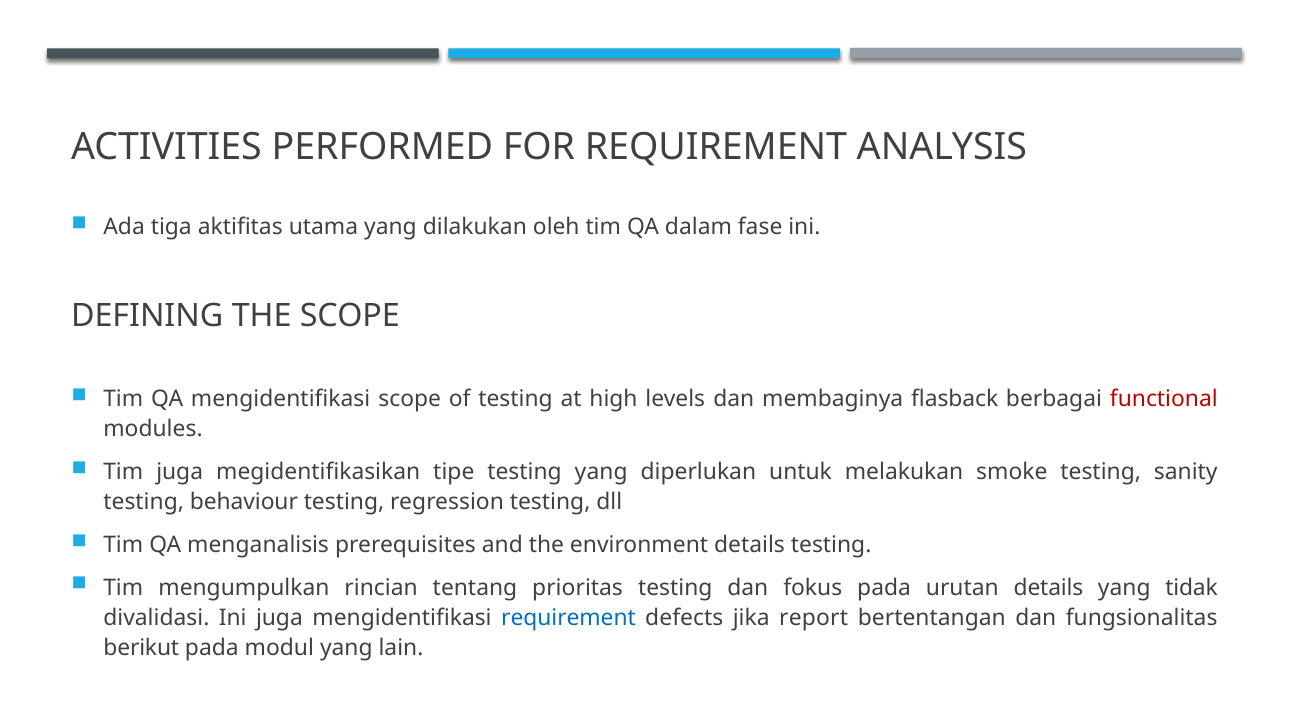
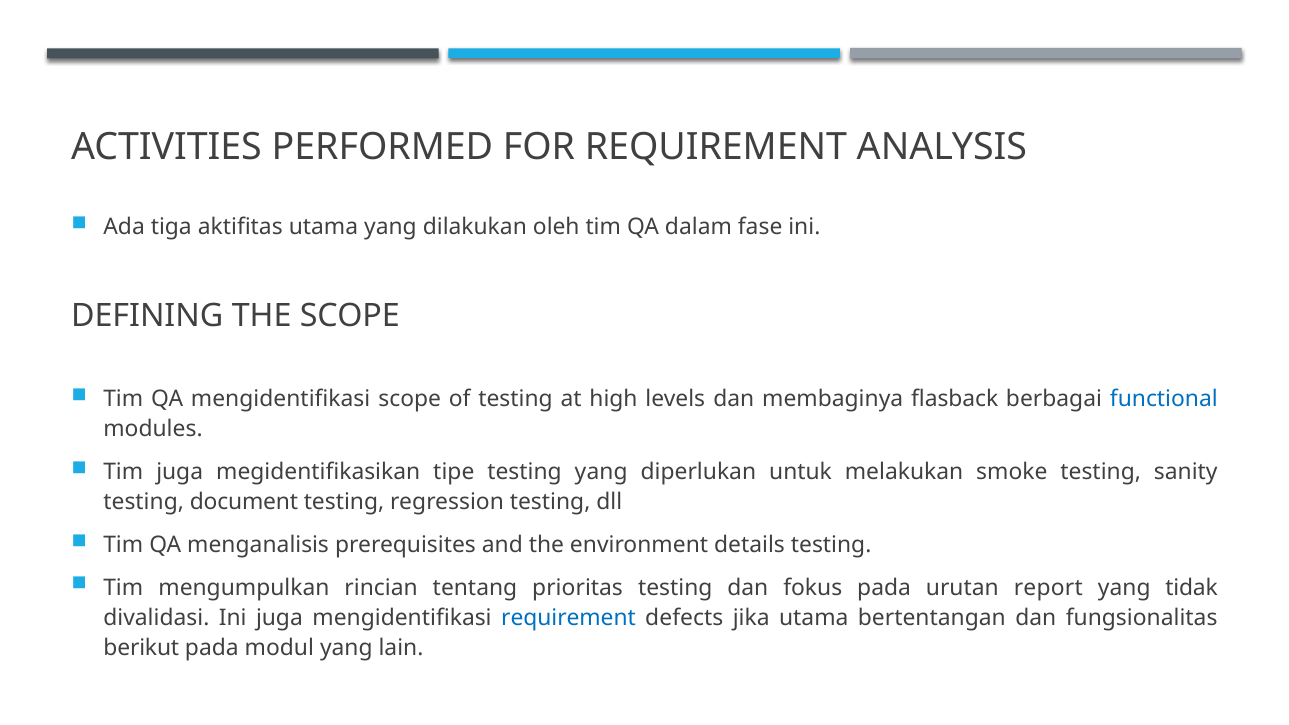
functional colour: red -> blue (1164, 399)
behaviour: behaviour -> document (244, 502)
urutan details: details -> report (1048, 588)
jika report: report -> utama (814, 618)
